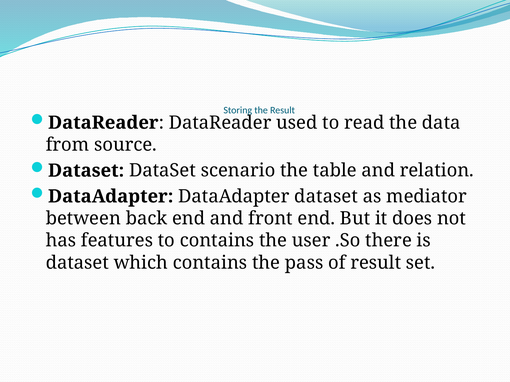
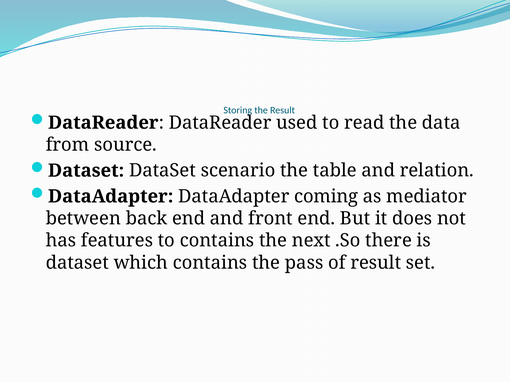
DataAdapter dataset: dataset -> coming (326, 197)
user: user -> next (311, 241)
